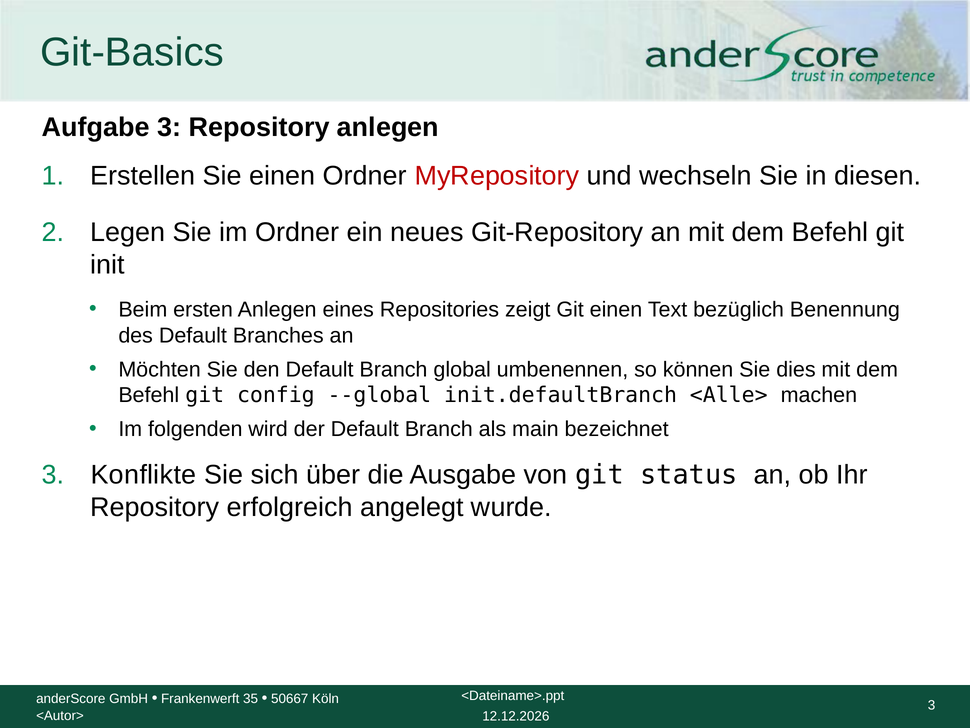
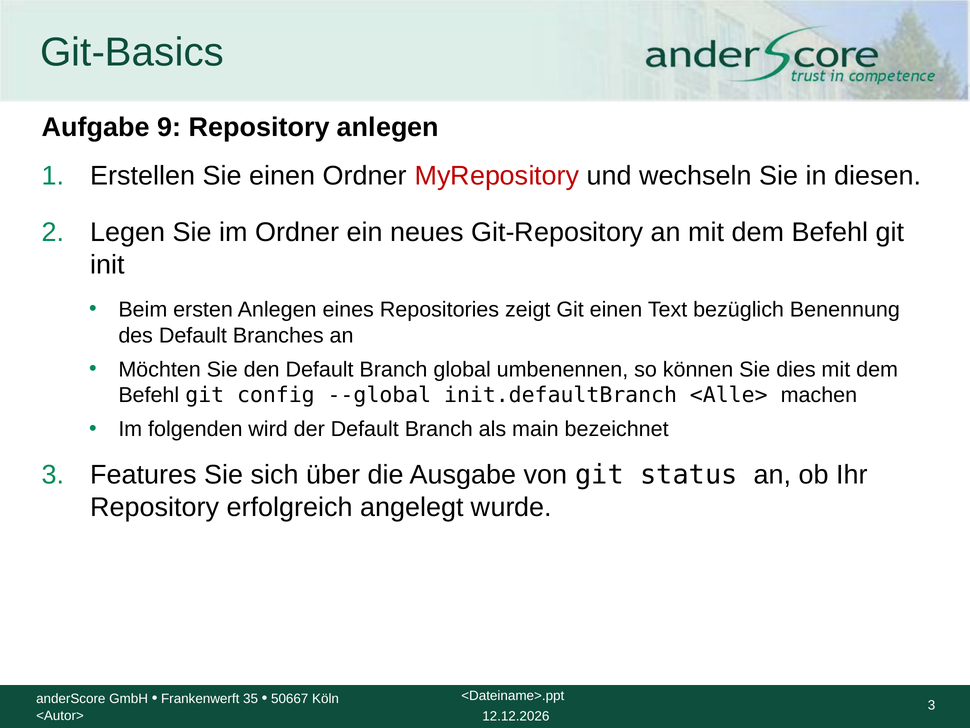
Aufgabe 3: 3 -> 9 (169, 127)
Konflikte: Konflikte -> Features (144, 475)
